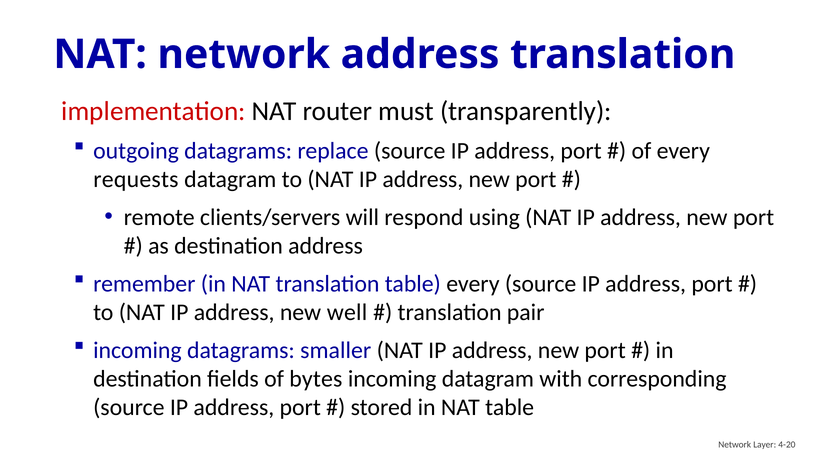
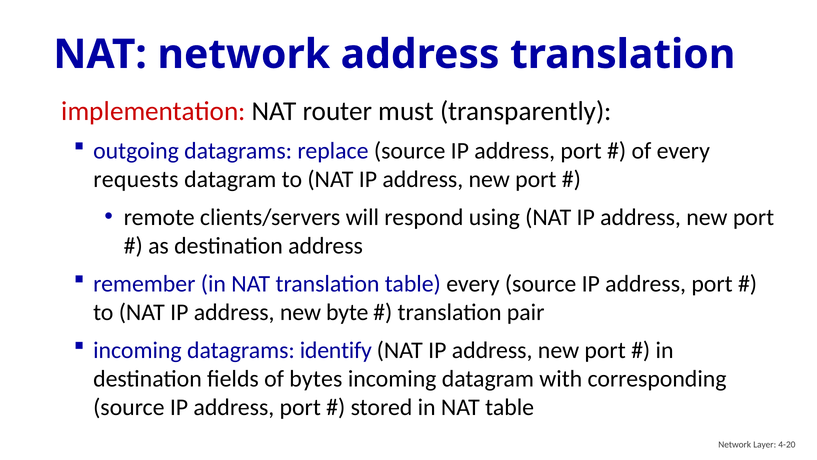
well: well -> byte (347, 312)
smaller: smaller -> identify (336, 350)
